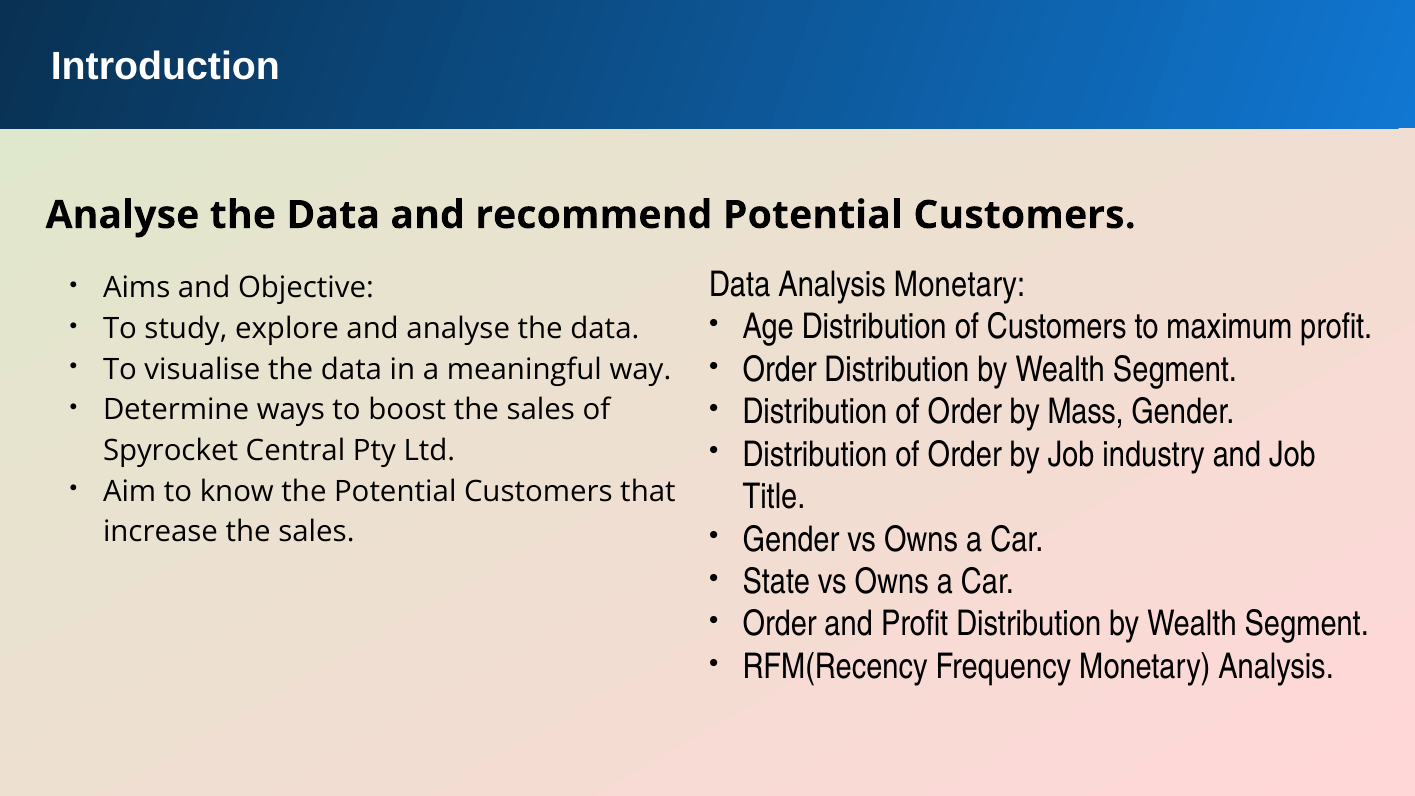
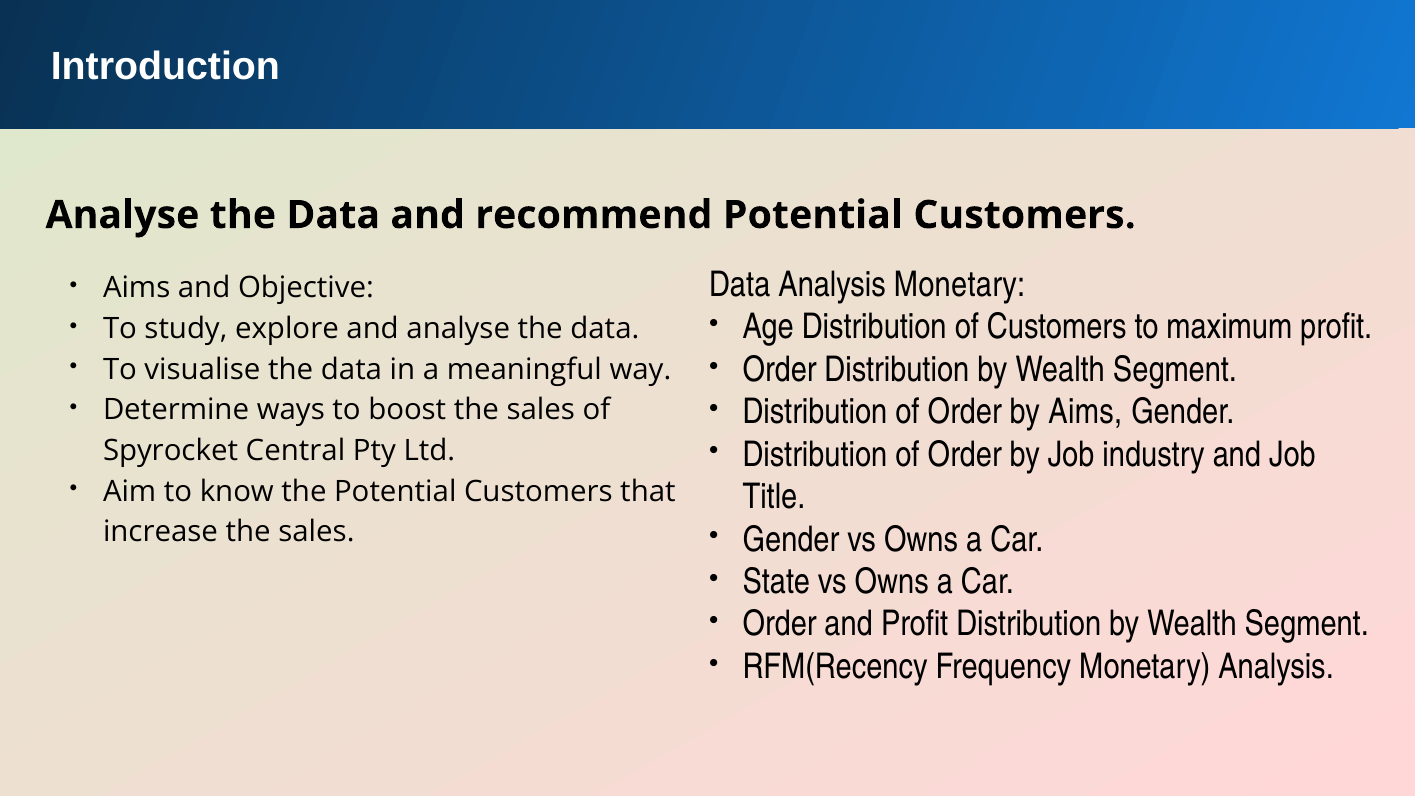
by Mass: Mass -> Aims (1085, 412)
